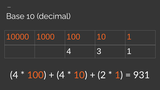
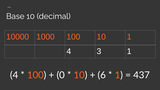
4: 4 -> 0 (61, 75)
2: 2 -> 6 (102, 75)
931: 931 -> 437 (142, 75)
